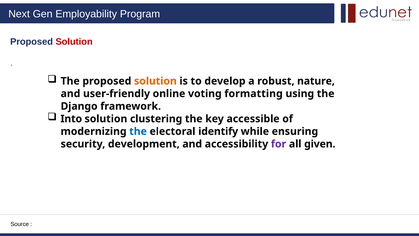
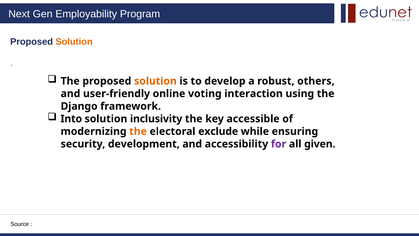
Solution colour: red -> orange (74, 42)
nature: nature -> others (316, 81)
formatting: formatting -> interaction (254, 94)
clustering: clustering -> inclusivity (156, 119)
the colour: blue -> orange (138, 131)
identify: identify -> exclude (218, 131)
